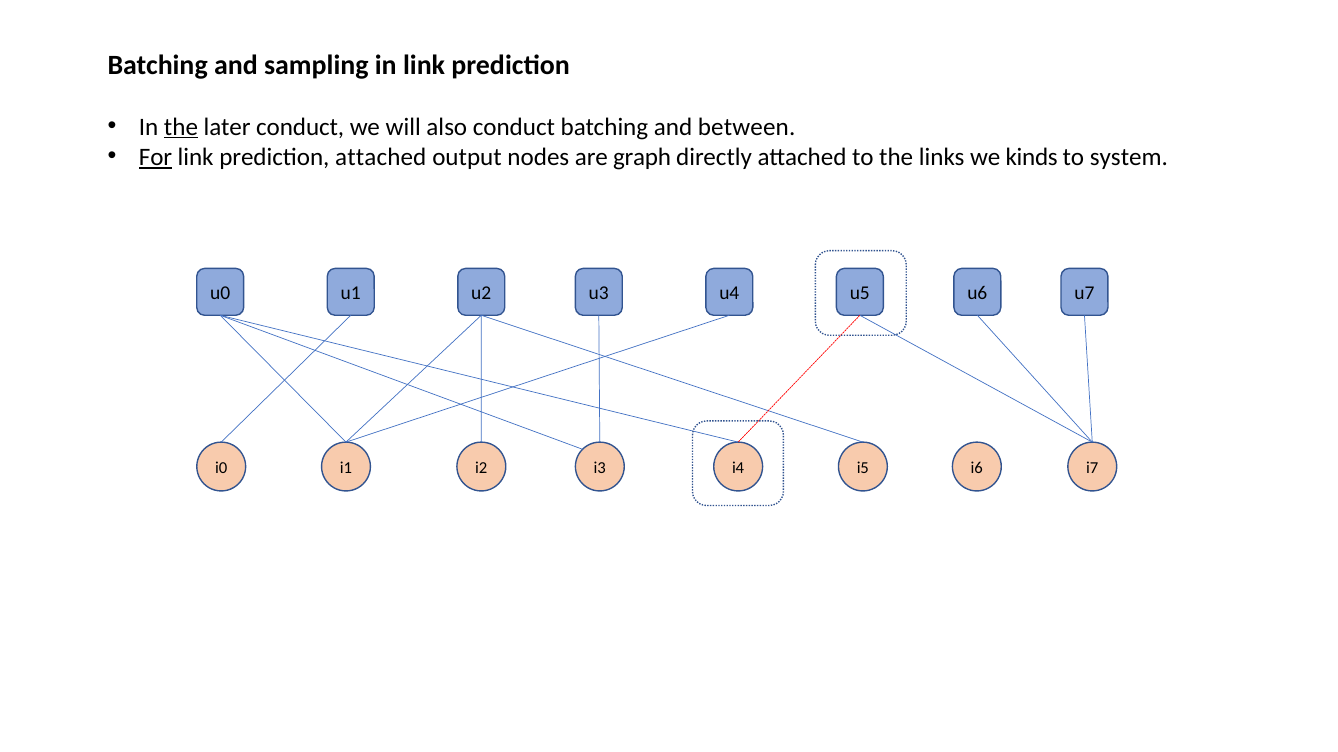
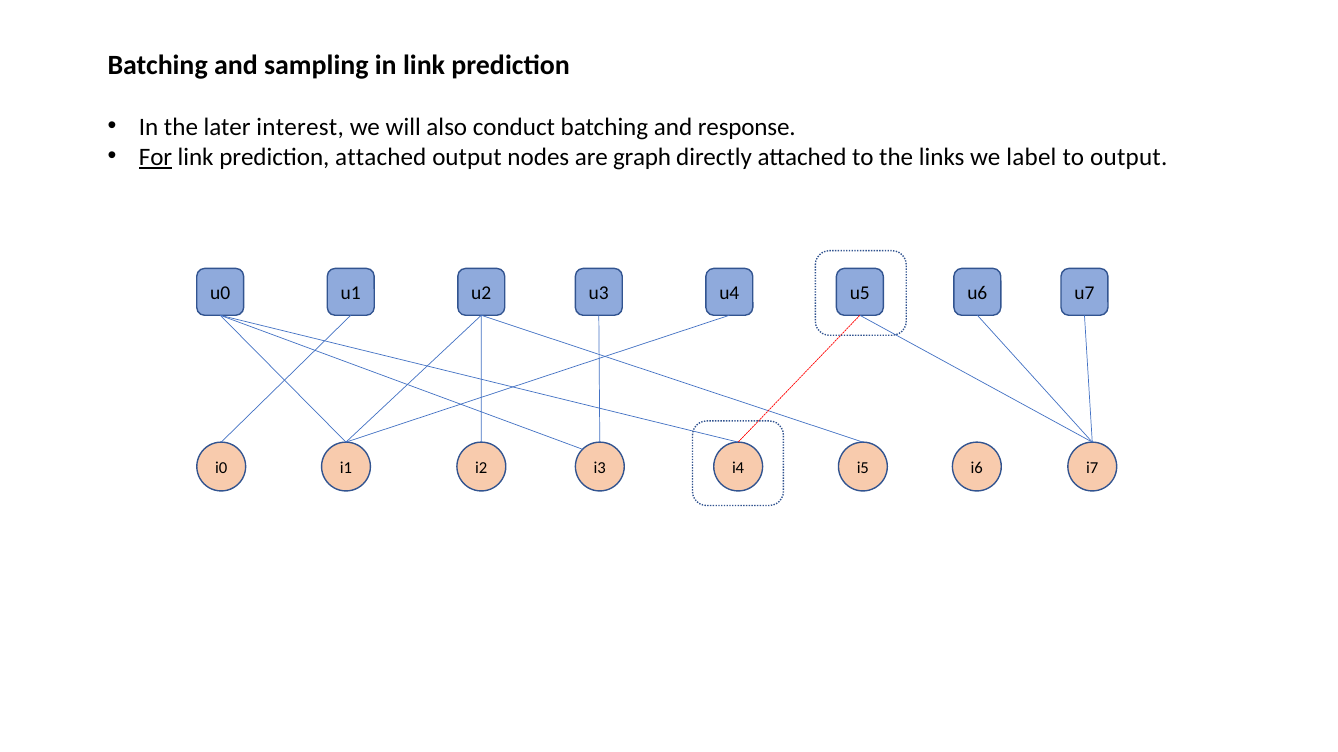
the underline: present -> none (181, 127)
later conduct: conduct -> interest (300, 127)
between: between -> response (747, 127)
kinds: kinds -> label (1031, 157)
to system: system -> output (1129, 157)
